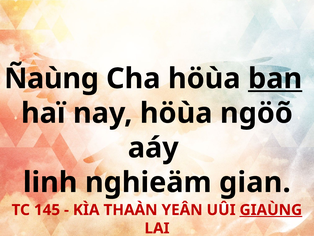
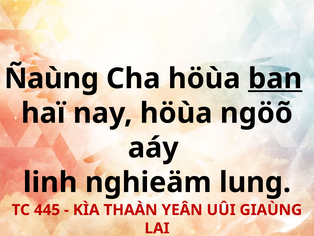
gian: gian -> lung (255, 182)
145: 145 -> 445 (47, 210)
GIAÙNG underline: present -> none (271, 210)
